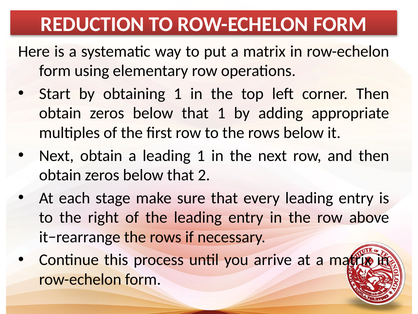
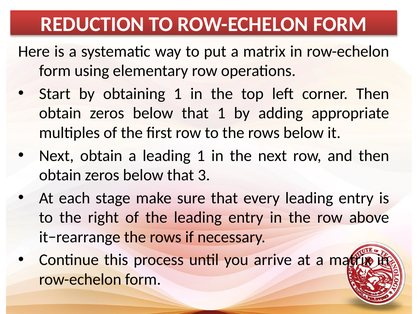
2: 2 -> 3 (204, 175)
